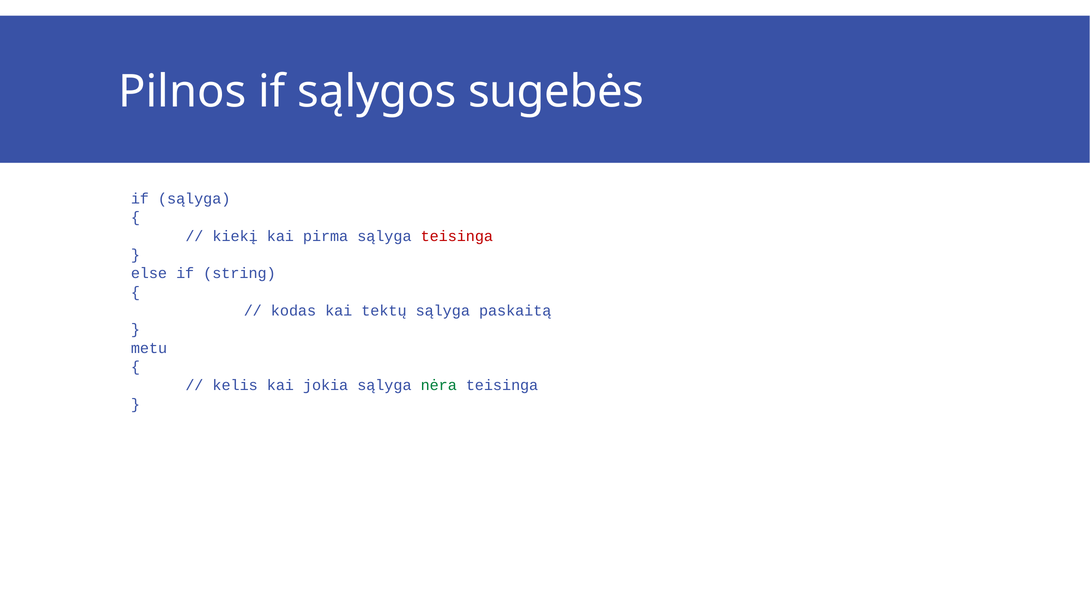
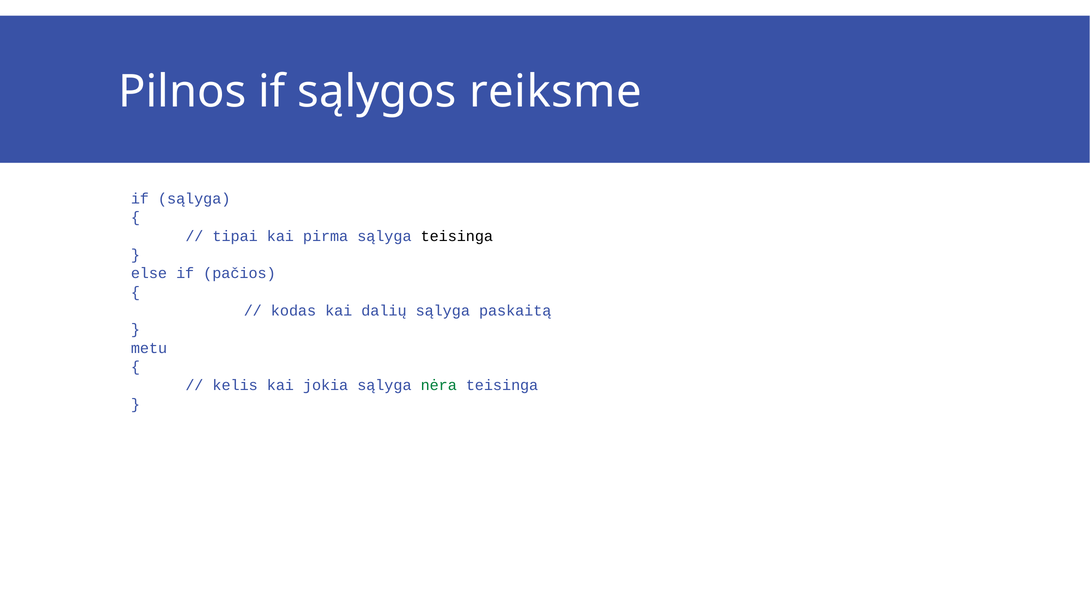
sugebės: sugebės -> reiksme (556, 92)
kiekį: kiekį -> tipai (235, 236)
teisinga colour: red -> black (457, 236)
string: string -> pačios (239, 274)
tektų: tektų -> dalių (384, 311)
